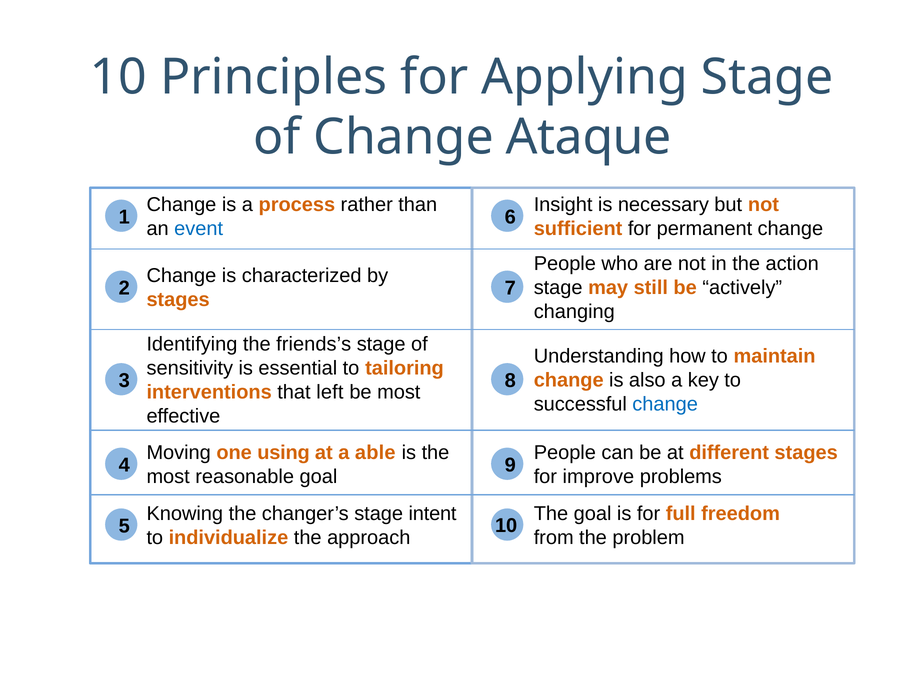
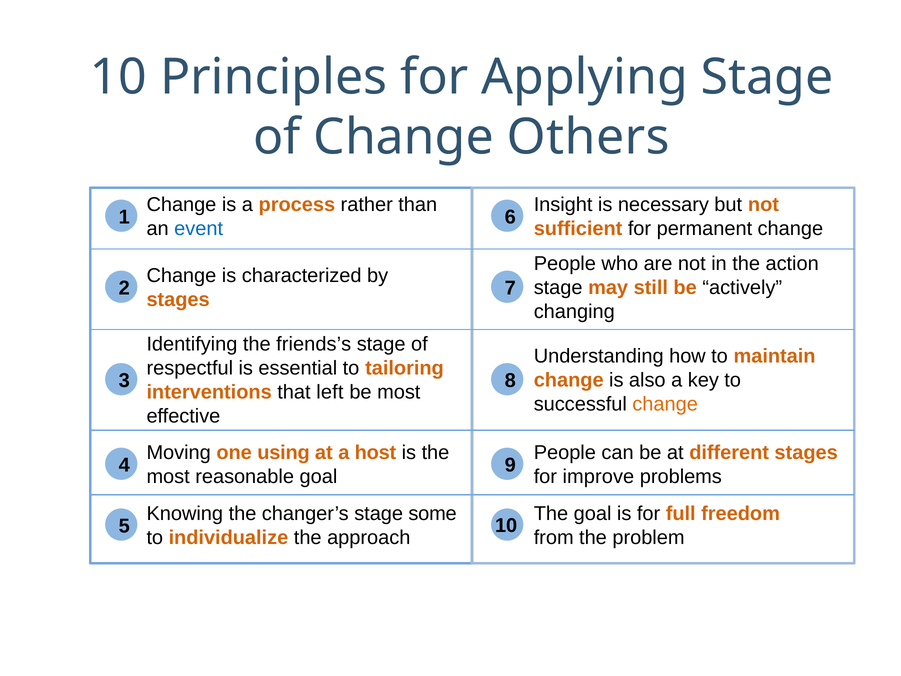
Ataque: Ataque -> Others (588, 137)
sensitivity: sensitivity -> respectful (190, 368)
change colour: blue -> orange (665, 404)
able: able -> host (375, 453)
intent: intent -> some (433, 513)
